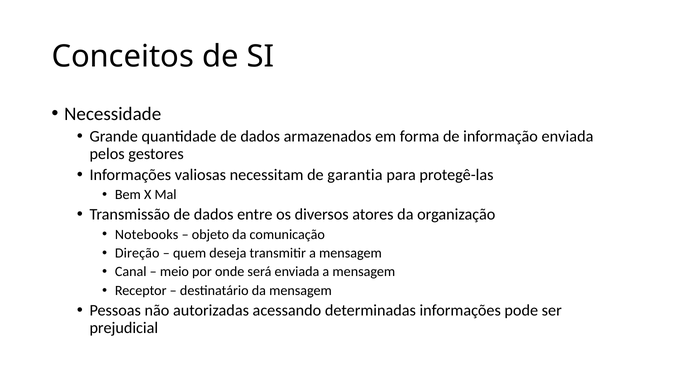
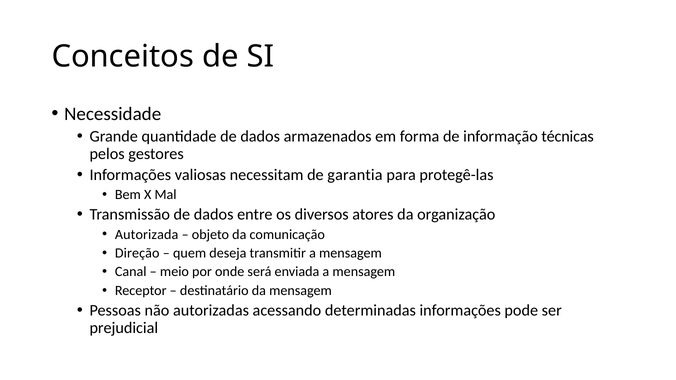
informação enviada: enviada -> técnicas (568, 136)
Notebooks: Notebooks -> Autorizada (147, 235)
